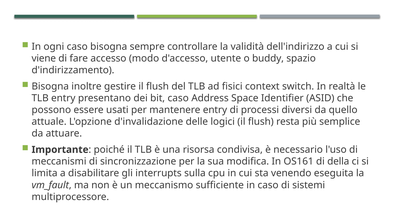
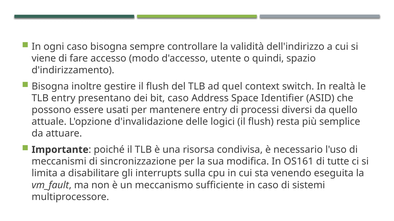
buddy: buddy -> quindi (268, 58)
fisici: fisici -> quel (232, 87)
della: della -> tutte (338, 162)
